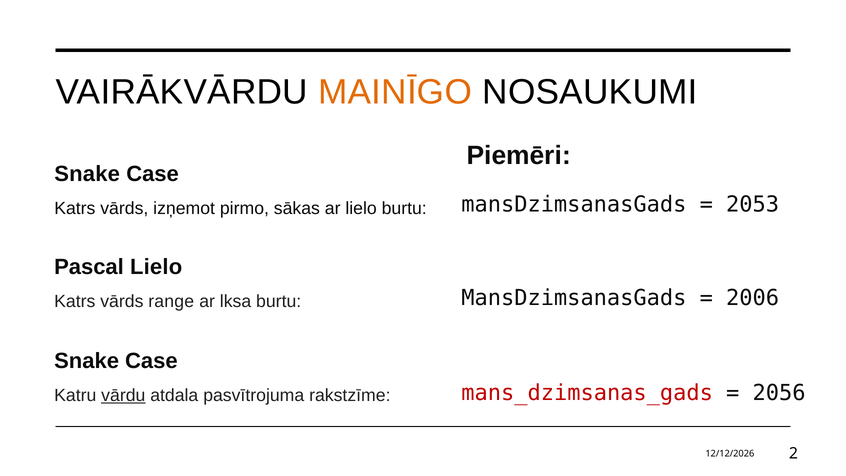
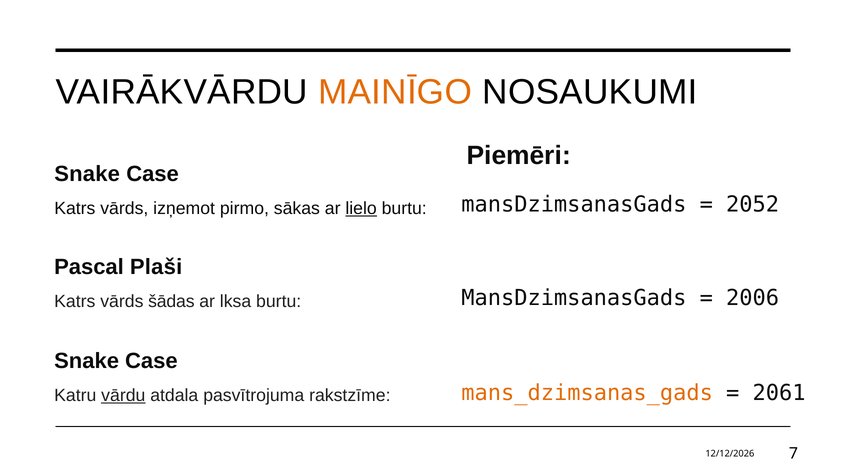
2053: 2053 -> 2052 (753, 204)
lielo underline: none -> present (361, 209)
Pascal Lielo: Lielo -> Plaši (156, 267)
range: range -> šādas (171, 301)
mans_dzimsanas_gads colour: red -> orange (587, 393)
2056: 2056 -> 2061 (779, 393)
2: 2 -> 7 (794, 454)
